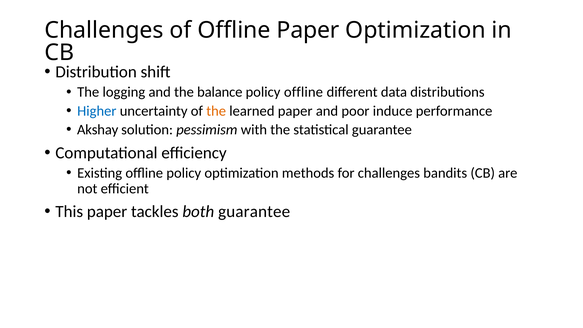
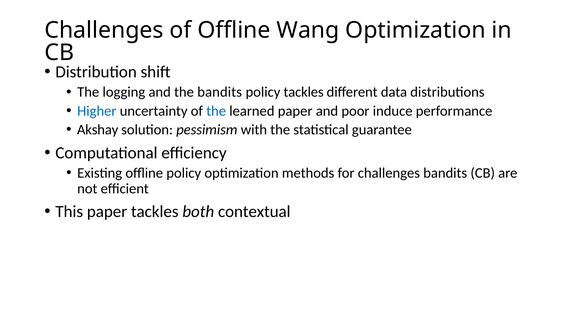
Offline Paper: Paper -> Wang (308, 30)
the balance: balance -> bandits (220, 92)
policy offline: offline -> tackles (304, 92)
the colour: orange -> blue (216, 111)
both guarantee: guarantee -> contextual (254, 212)
